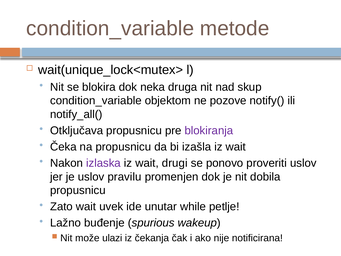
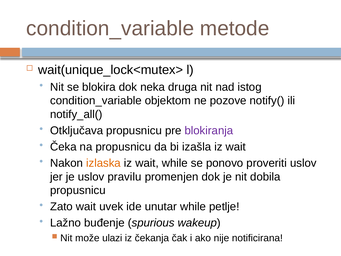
skup: skup -> istog (250, 87)
izlaska colour: purple -> orange (103, 163)
wait drugi: drugi -> while (175, 163)
